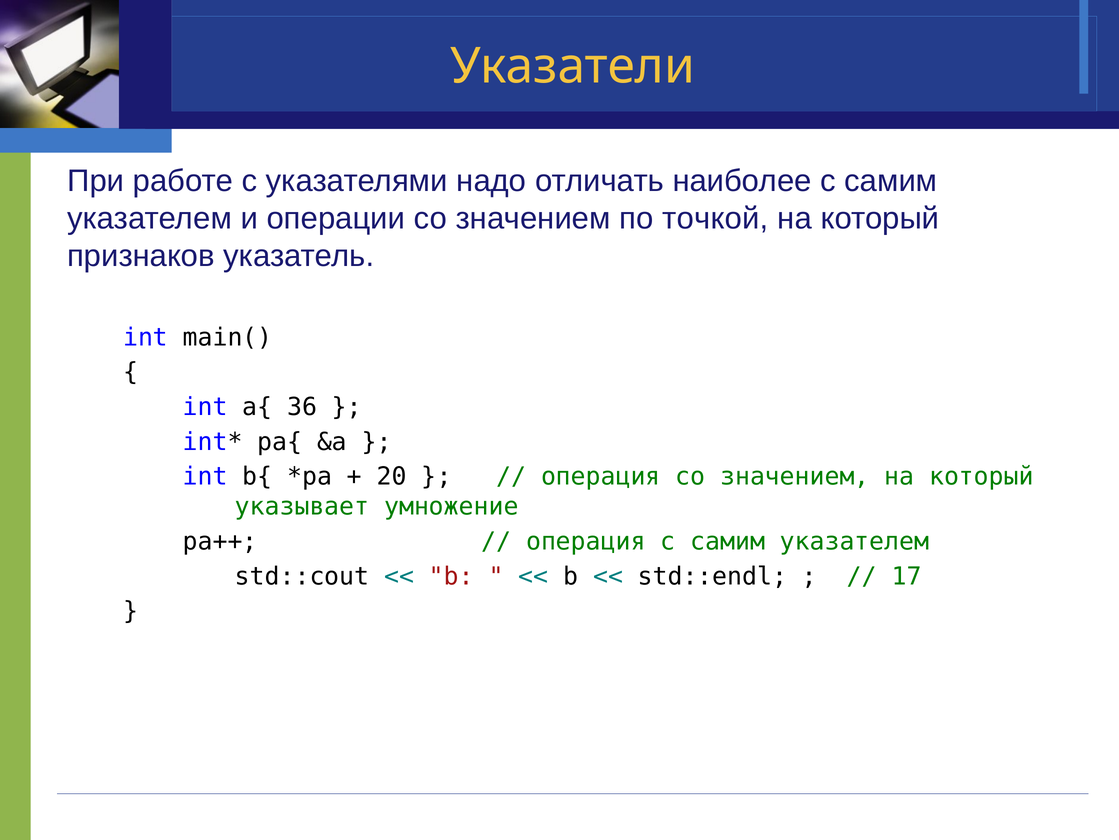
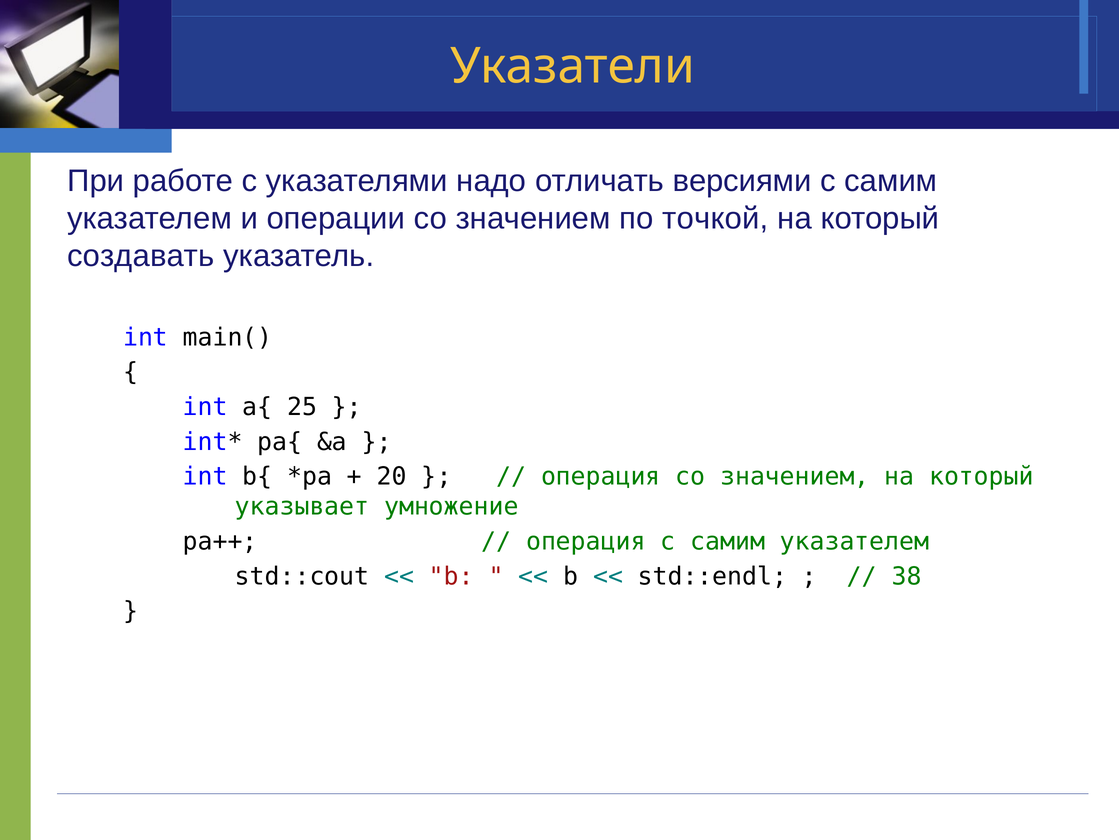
наиболее: наиболее -> версиями (742, 181)
признаков: признаков -> создавать (141, 256)
36: 36 -> 25 (302, 407)
17: 17 -> 38 (907, 576)
